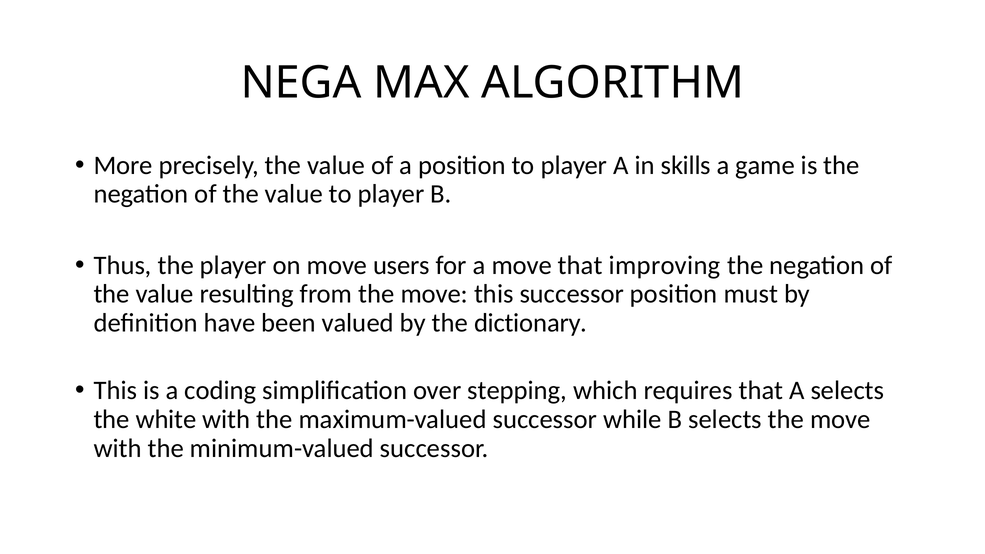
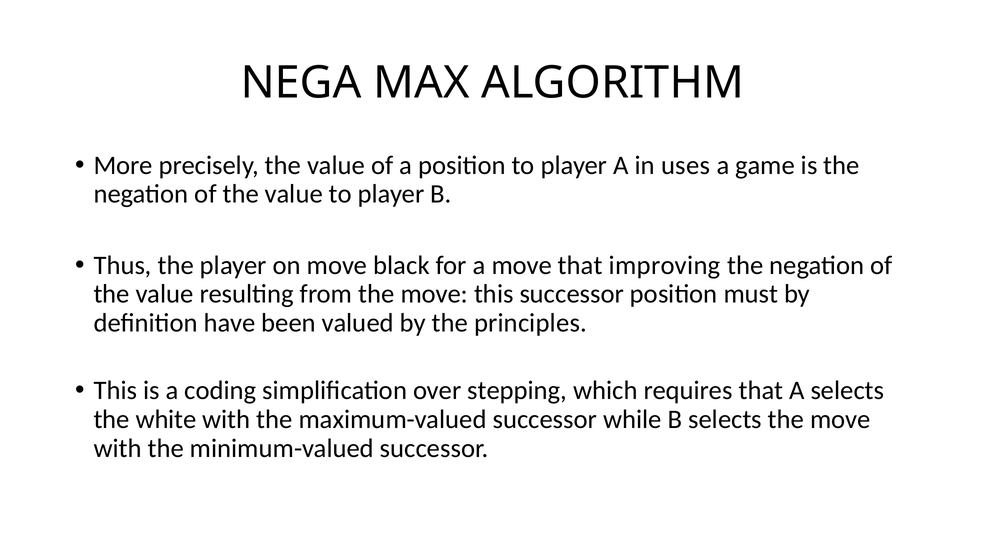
skills: skills -> uses (686, 165)
users: users -> black (401, 265)
dictionary: dictionary -> principles (530, 323)
